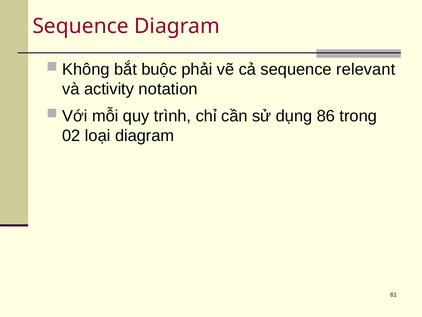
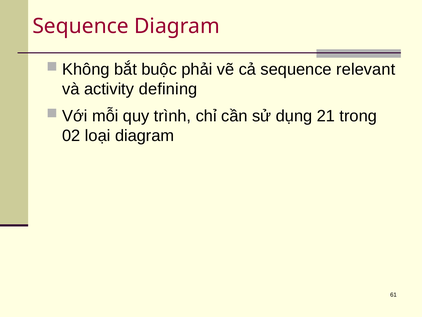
notation: notation -> defining (168, 89)
86: 86 -> 21 (326, 116)
